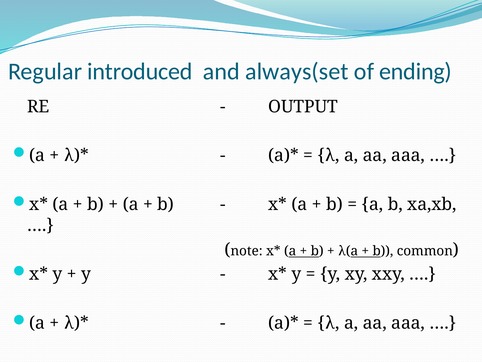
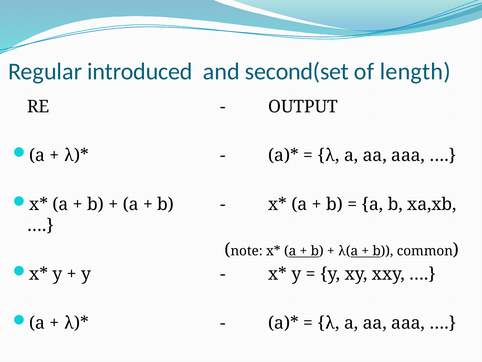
always(set: always(set -> second(set (297, 72)
ending: ending -> length (415, 72)
